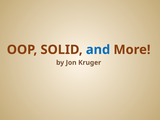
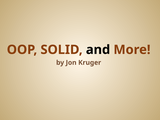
and colour: blue -> black (98, 50)
